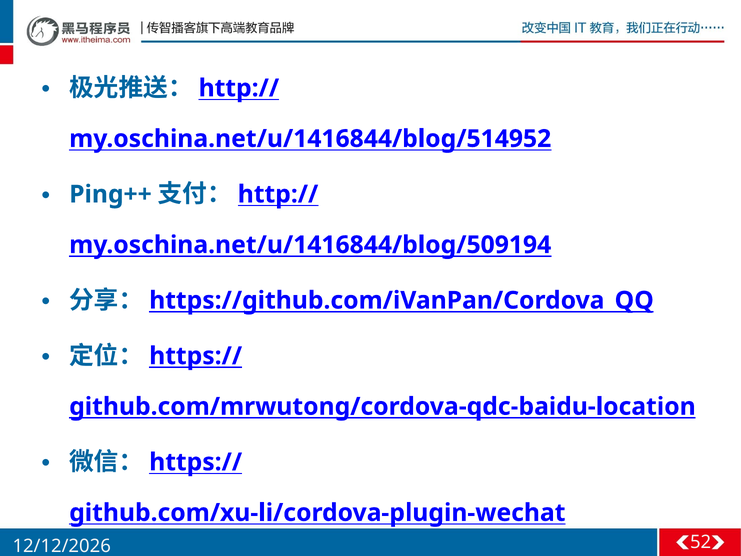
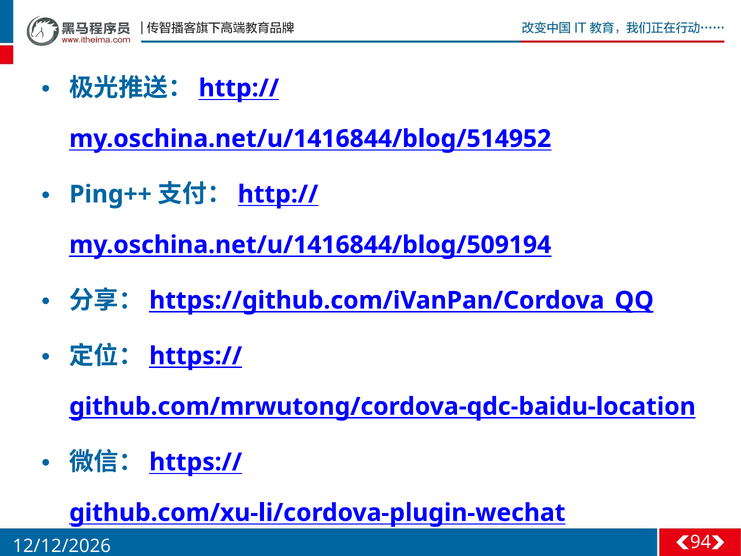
52: 52 -> 94 (701, 542)
